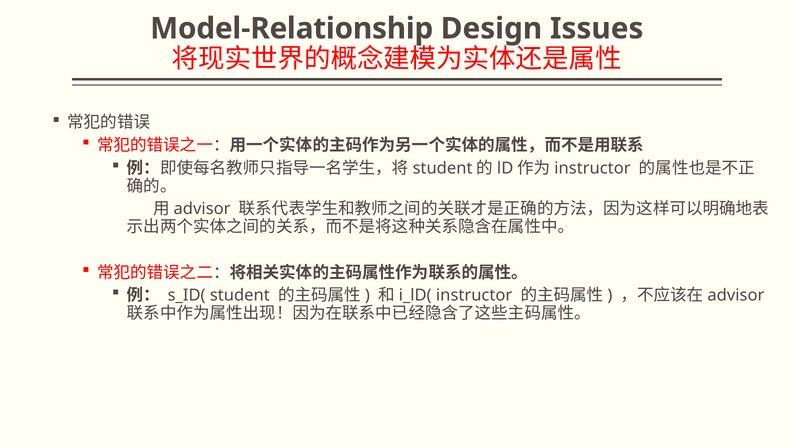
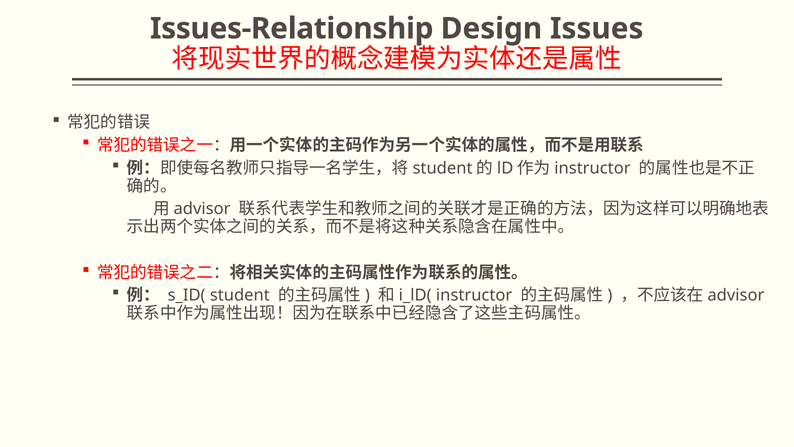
Model-Relationship: Model-Relationship -> Issues-Relationship (292, 29)
